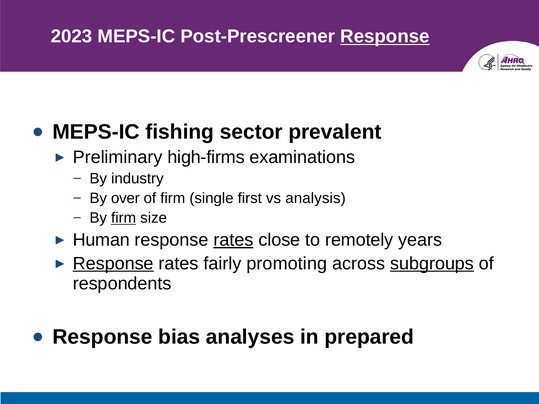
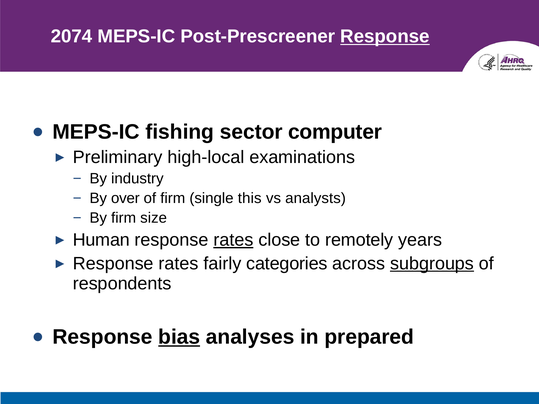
2023: 2023 -> 2074 (72, 36)
prevalent: prevalent -> computer (335, 132)
high-firms: high-firms -> high-local (206, 157)
first: first -> this (250, 198)
analysis: analysis -> analysts (316, 198)
firm underline: present -> none (124, 218)
Response underline: present -> none (113, 264)
promoting: promoting -> categories (287, 264)
bias underline: none -> present (179, 337)
